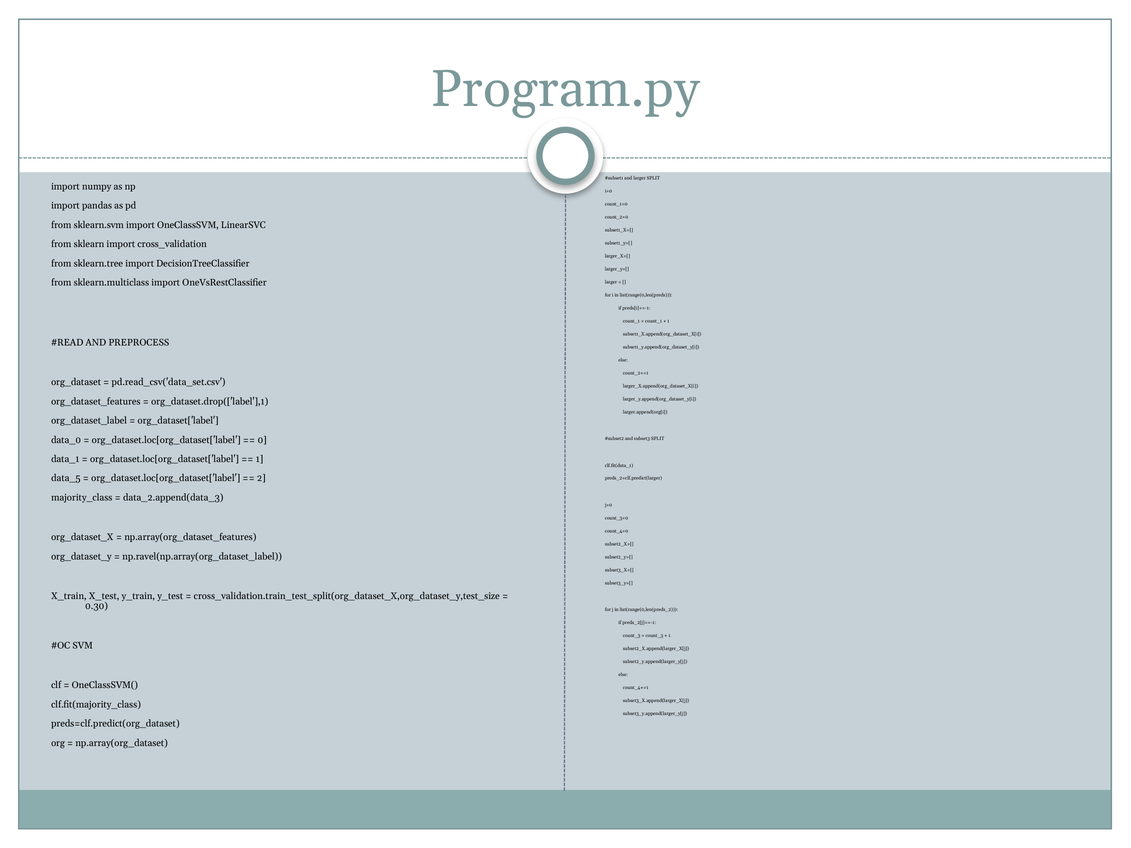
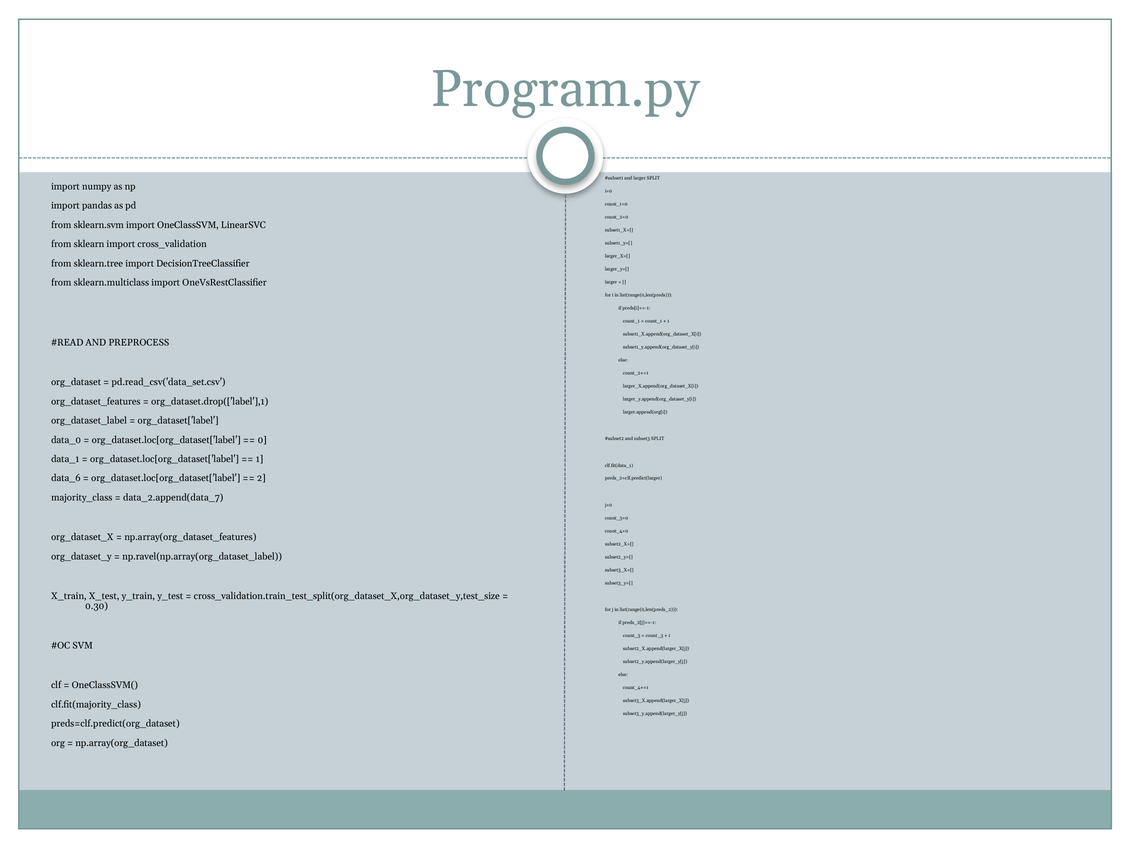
data_5: data_5 -> data_6 (66, 478)
data_2.append(data_3: data_2.append(data_3 -> data_2.append(data_7 (173, 498)
